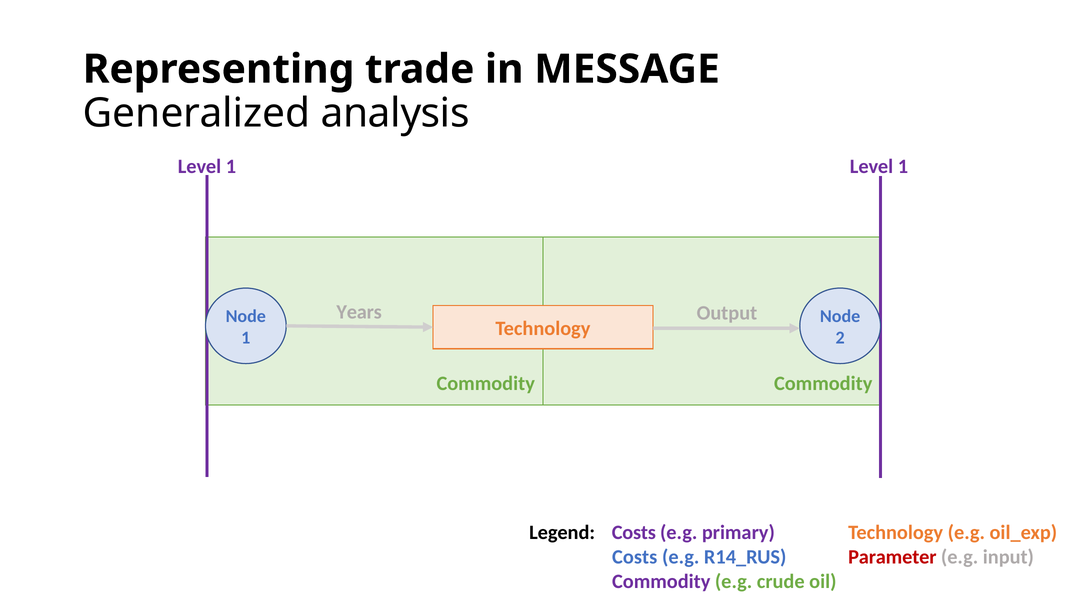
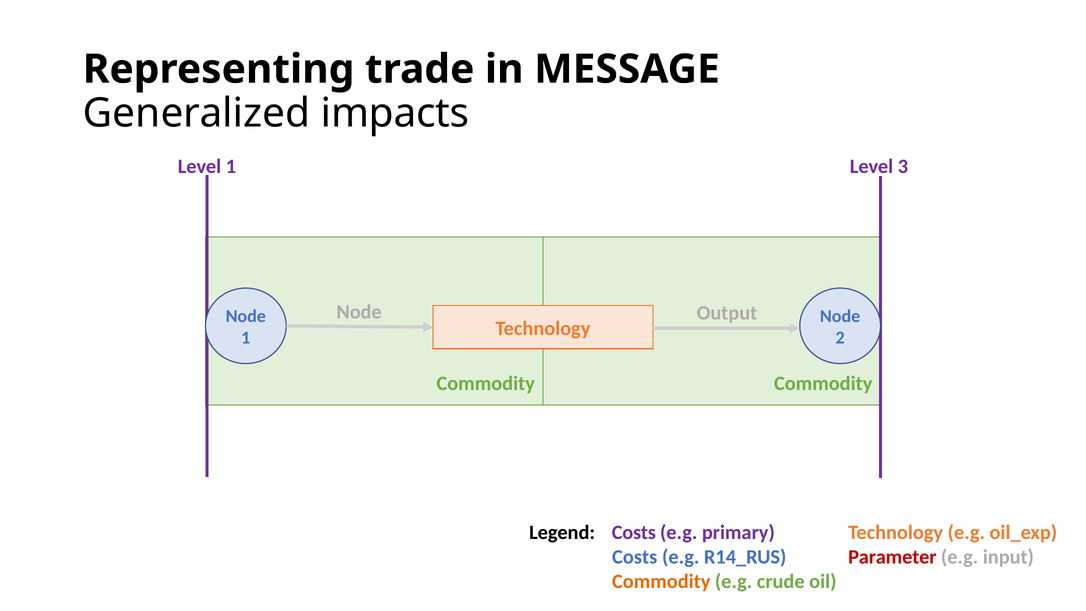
analysis: analysis -> impacts (395, 113)
1 Level 1: 1 -> 3 (903, 166)
Years: Years -> Node (359, 312)
Commodity colour: purple -> orange (661, 581)
